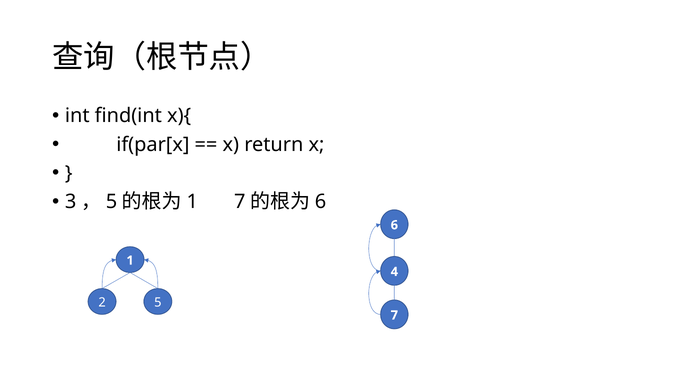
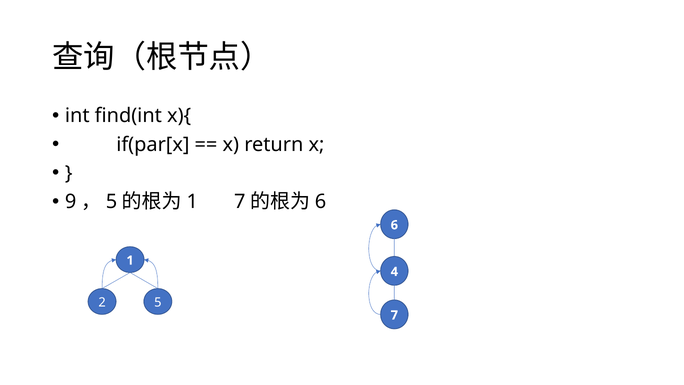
3: 3 -> 9 (71, 202)
